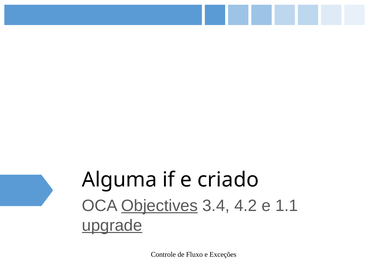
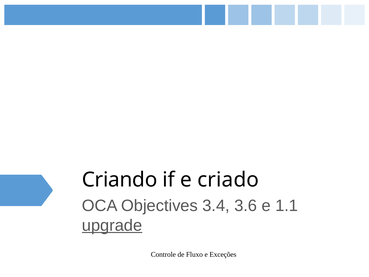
Alguma: Alguma -> Criando (120, 180)
Objectives underline: present -> none (160, 206)
4.2: 4.2 -> 3.6 (246, 206)
